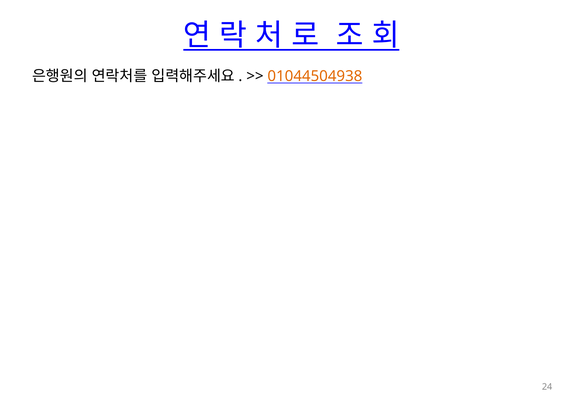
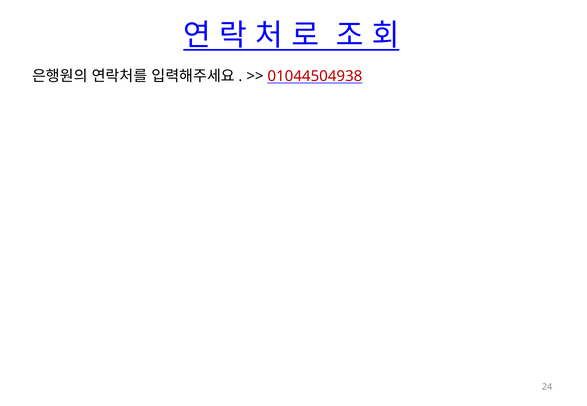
01044504938 colour: orange -> red (315, 76)
